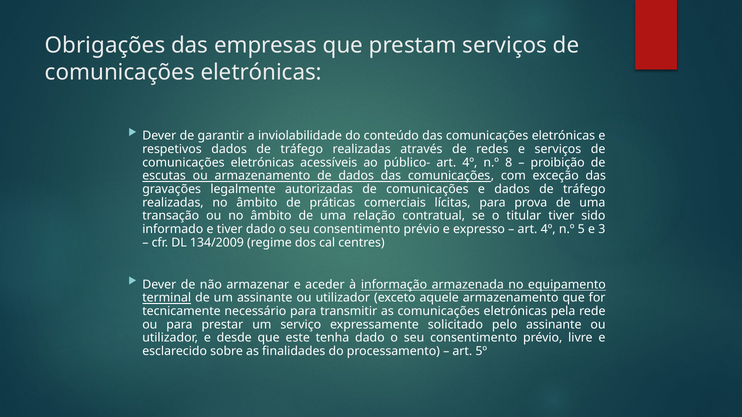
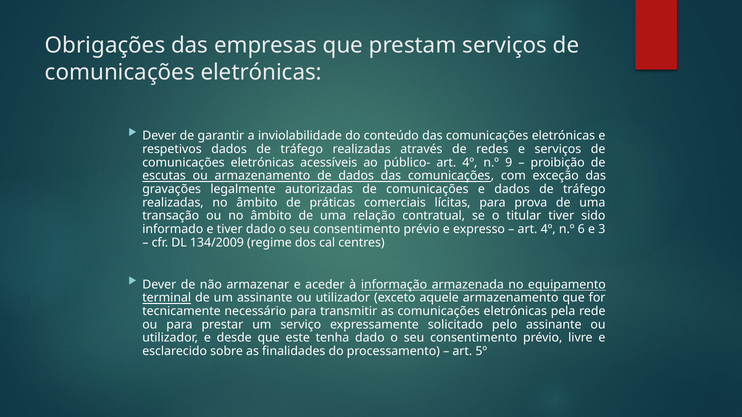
8: 8 -> 9 (509, 163)
5: 5 -> 6 (581, 229)
